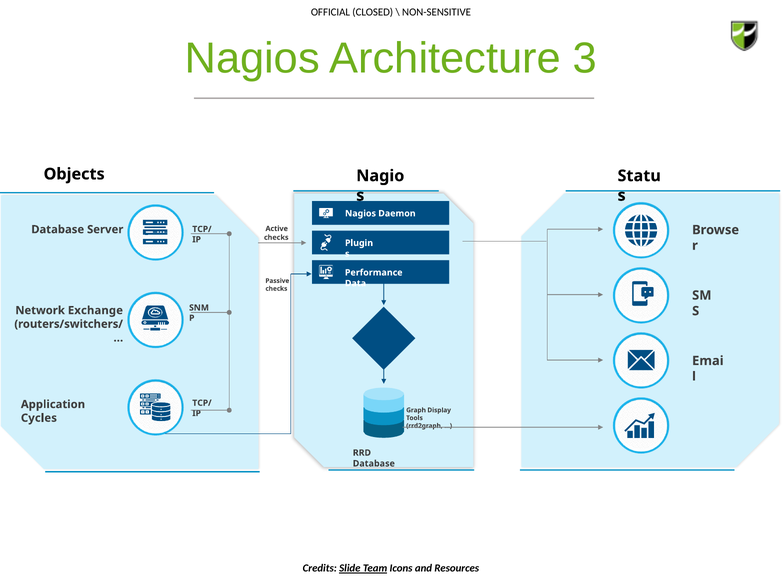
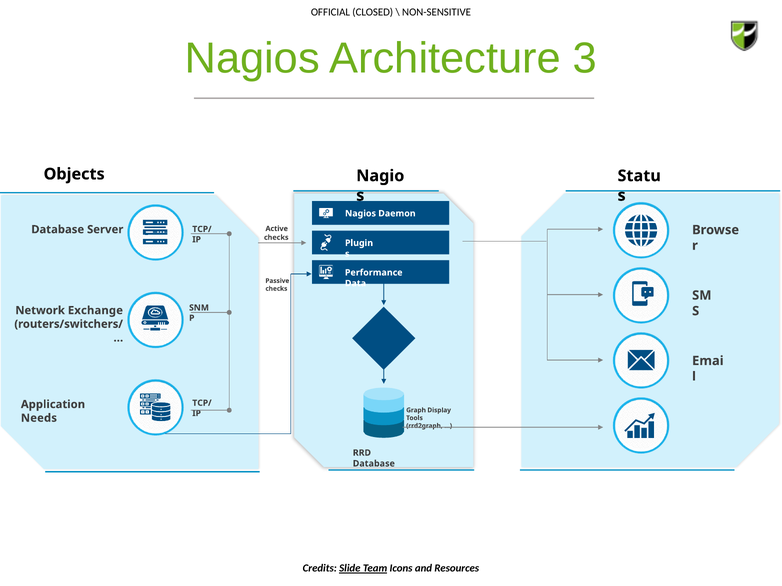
Cycles: Cycles -> Needs (39, 418)
